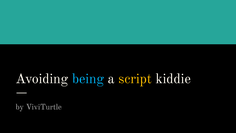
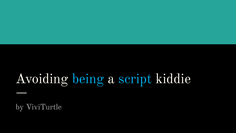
script colour: yellow -> light blue (135, 79)
